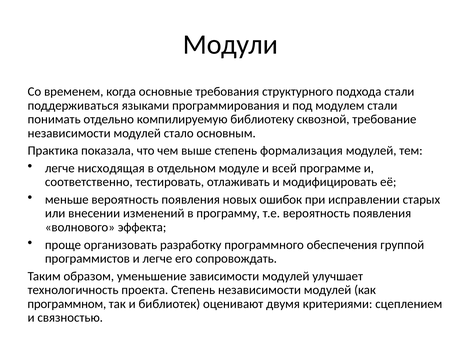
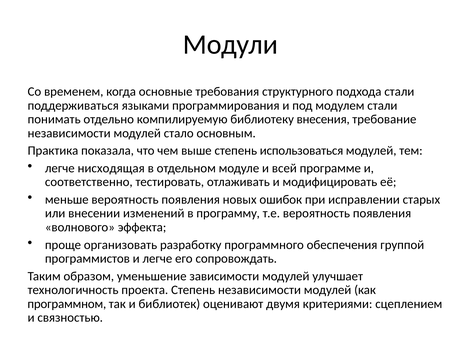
сквозной: сквозной -> внесения (323, 119)
формализация: формализация -> использоваться (302, 151)
